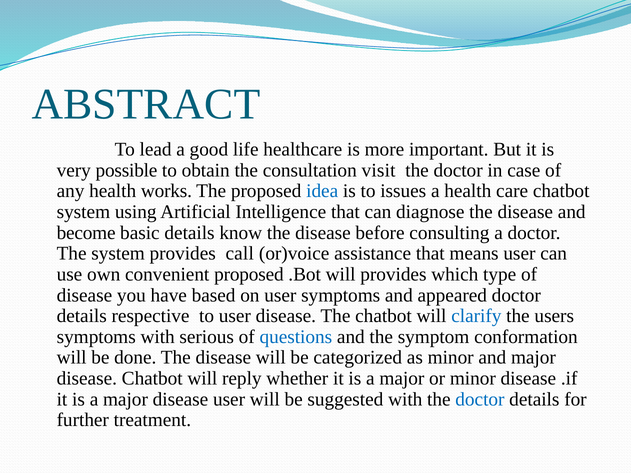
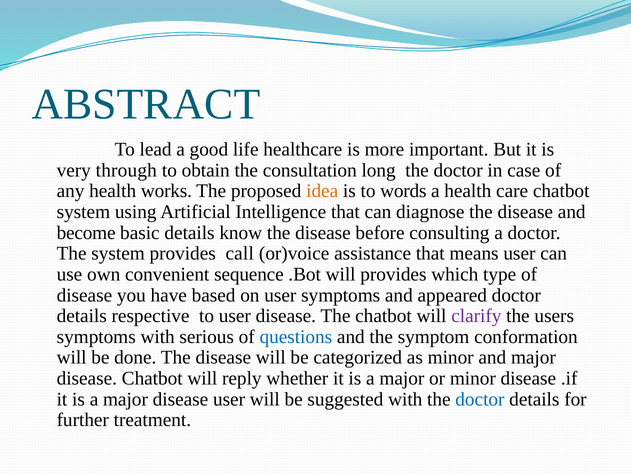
possible: possible -> through (126, 170)
visit: visit -> long (379, 170)
idea colour: blue -> orange (322, 191)
issues: issues -> words (403, 191)
convenient proposed: proposed -> sequence (249, 274)
clarify colour: blue -> purple (476, 316)
